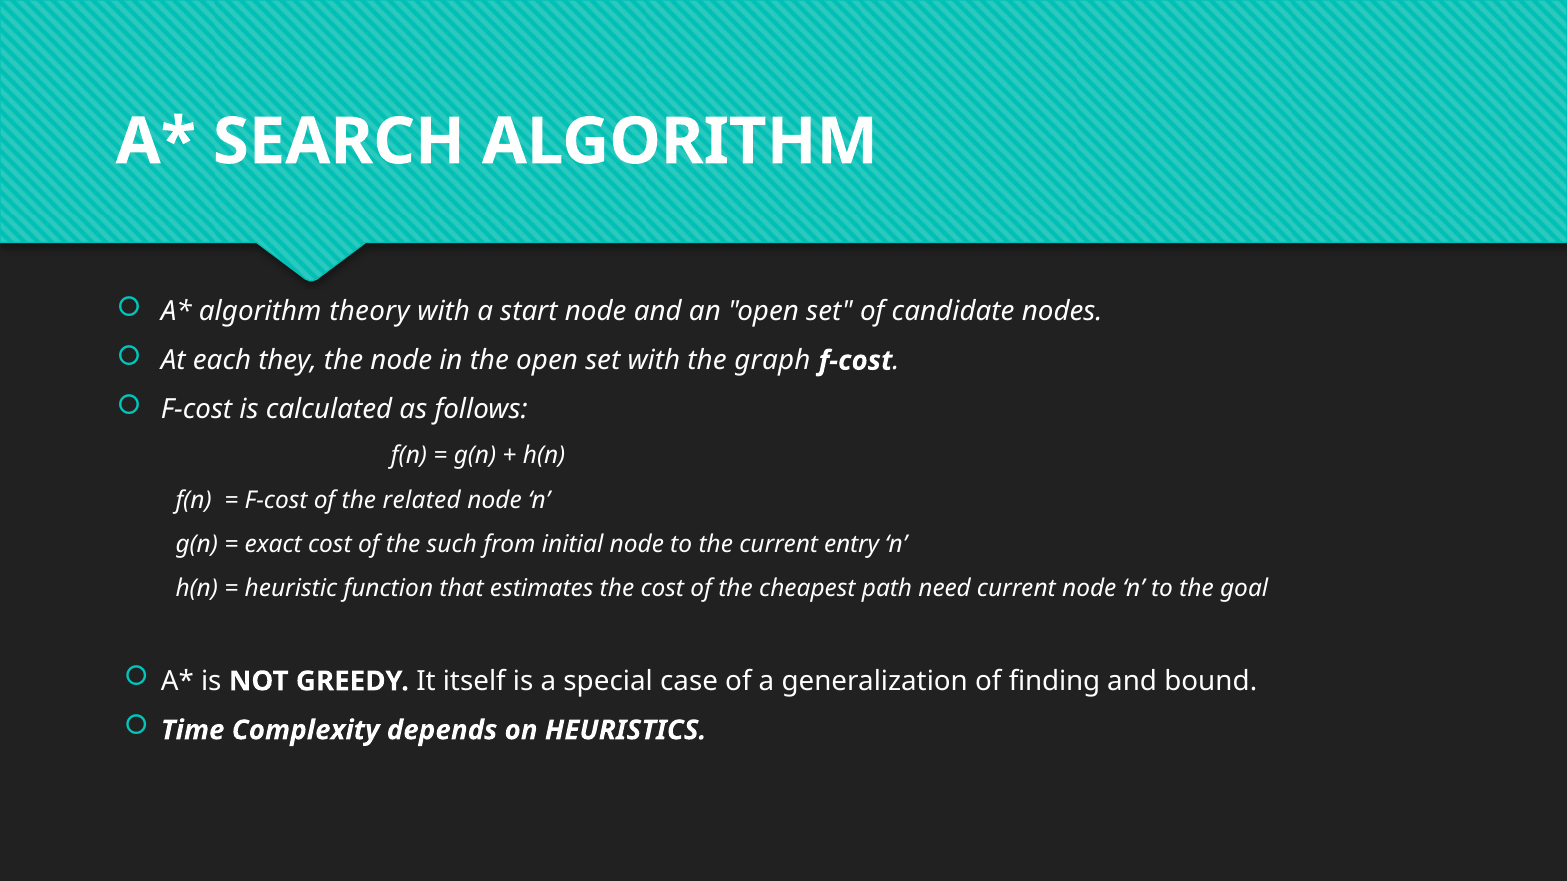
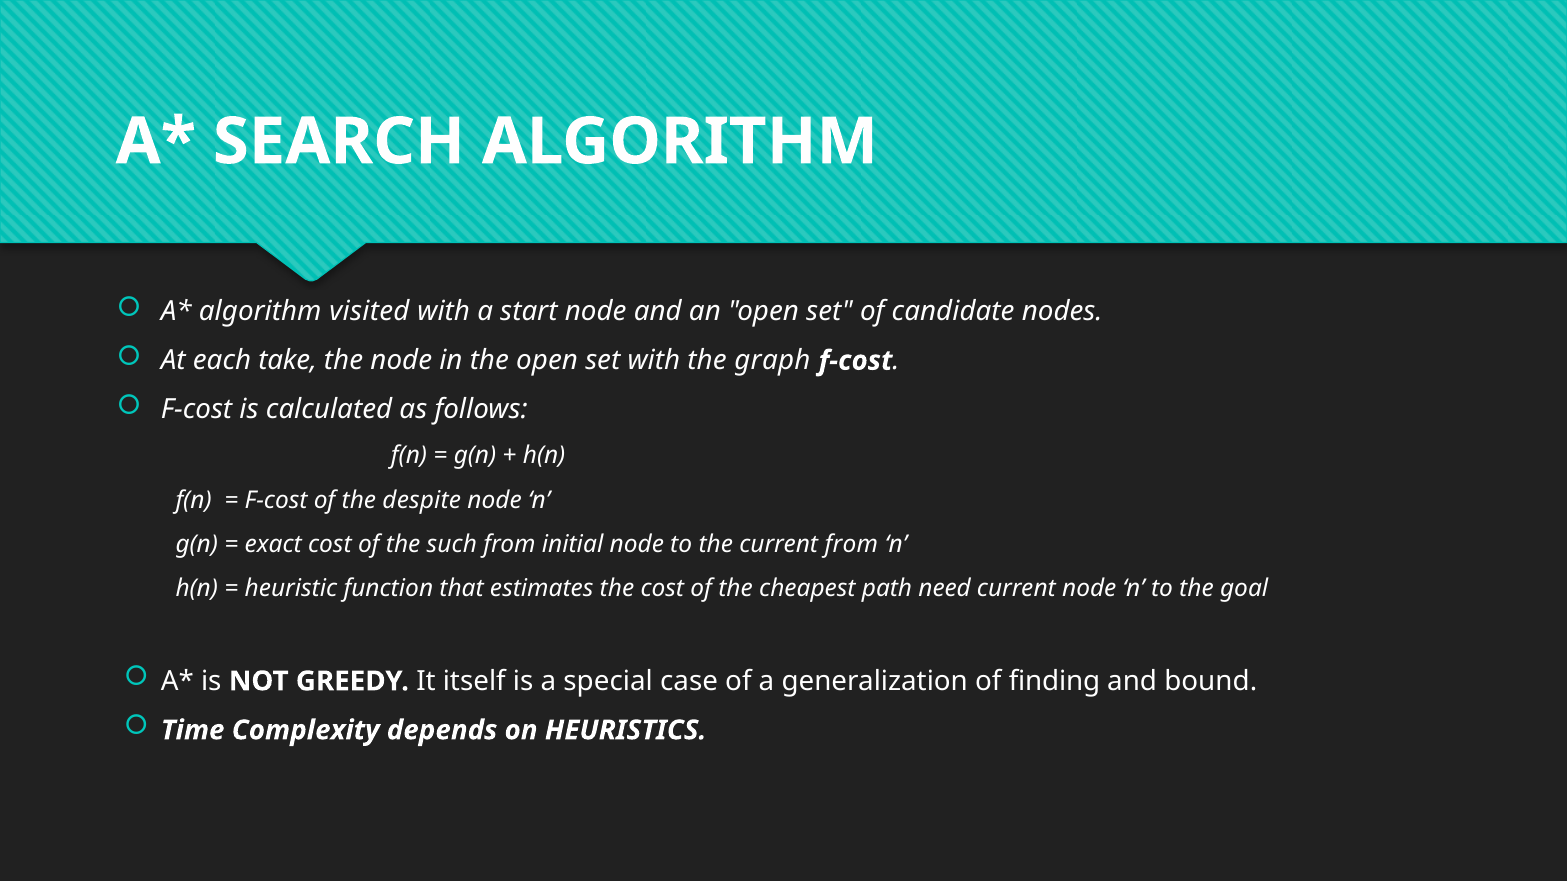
theory: theory -> visited (369, 312)
they: they -> take (288, 361)
related: related -> despite (422, 500)
current entry: entry -> from (851, 545)
